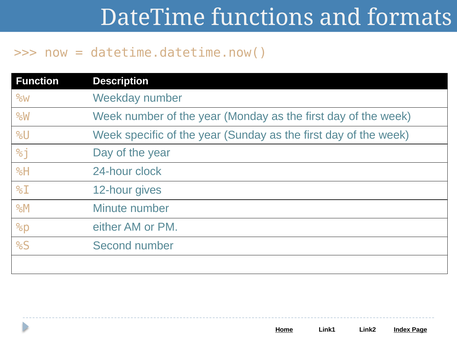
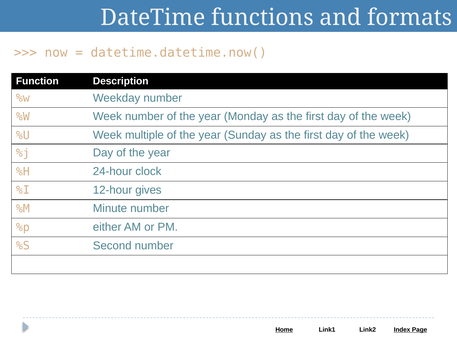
specific: specific -> multiple (144, 135)
